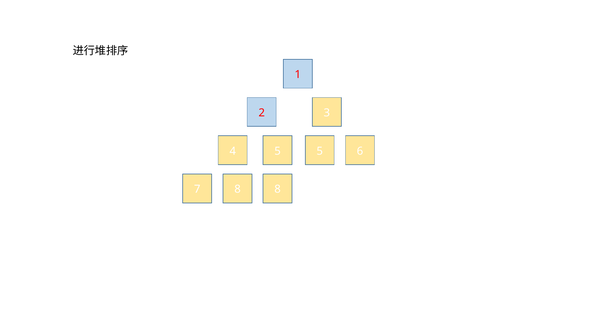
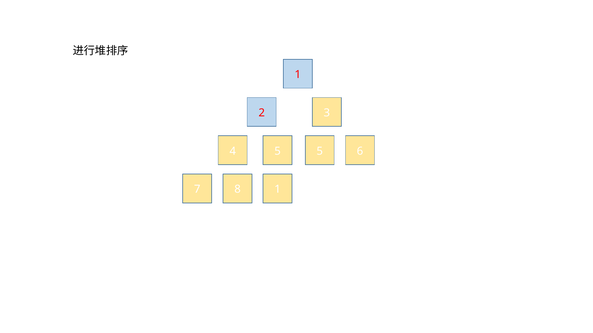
8 8: 8 -> 1 (278, 190)
